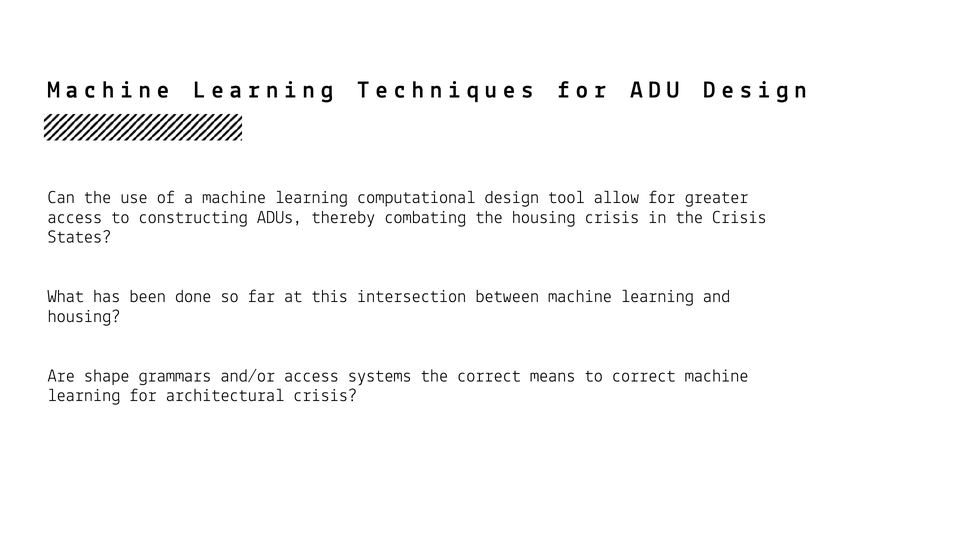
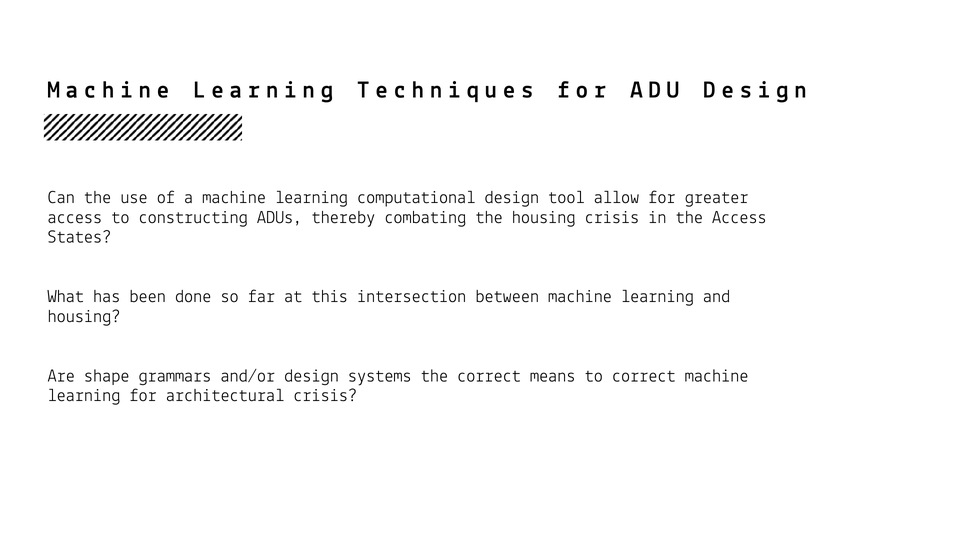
the Crisis: Crisis -> Access (739, 217)
and/or access: access -> design (312, 376)
